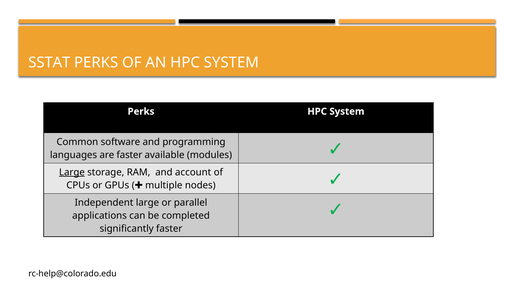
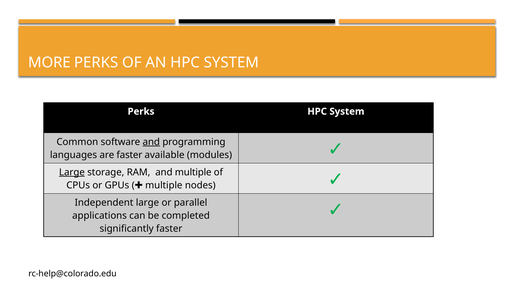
SSTAT: SSTAT -> MORE (49, 62)
and underline: none -> present (151, 142)
and account: account -> multiple (193, 172)
